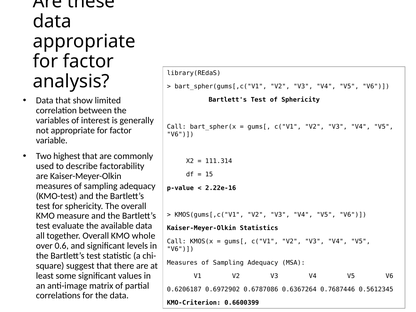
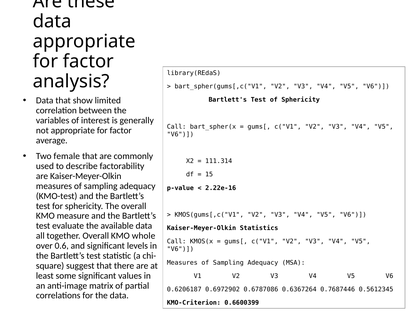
variable: variable -> average (52, 140)
highest: highest -> female (67, 156)
